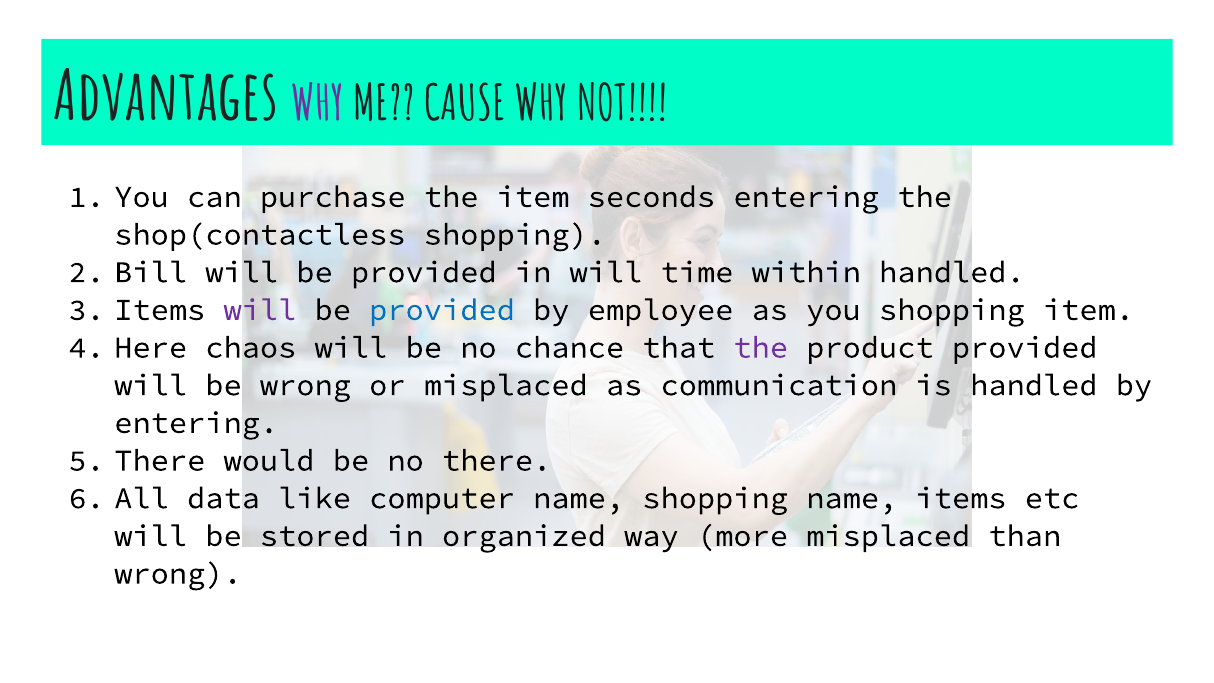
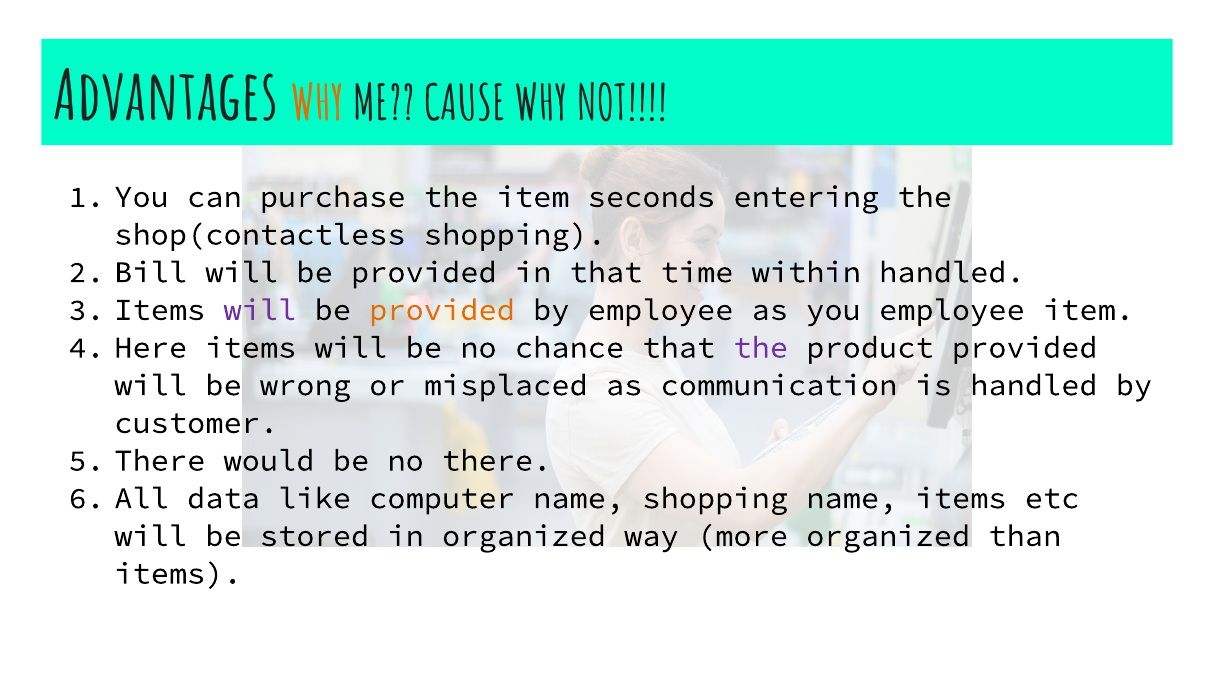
WHY colour: purple -> orange (317, 104)
in will: will -> that (606, 272)
provided colour: blue -> orange (442, 310)
you shopping: shopping -> employee (952, 310)
Here chaos: chaos -> items (251, 347)
entering: entering -> customer (196, 423)
more misplaced: misplaced -> organized (888, 536)
wrong: wrong -> items (178, 573)
